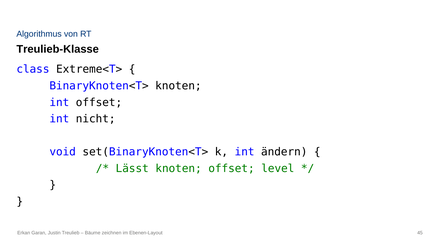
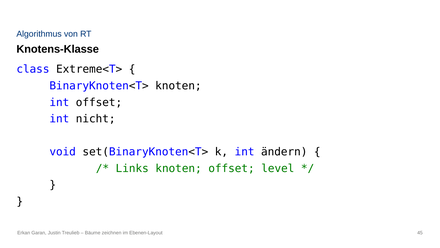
Treulieb-Klasse: Treulieb-Klasse -> Knotens-Klasse (58, 49)
Lässt: Lässt -> Links (132, 168)
